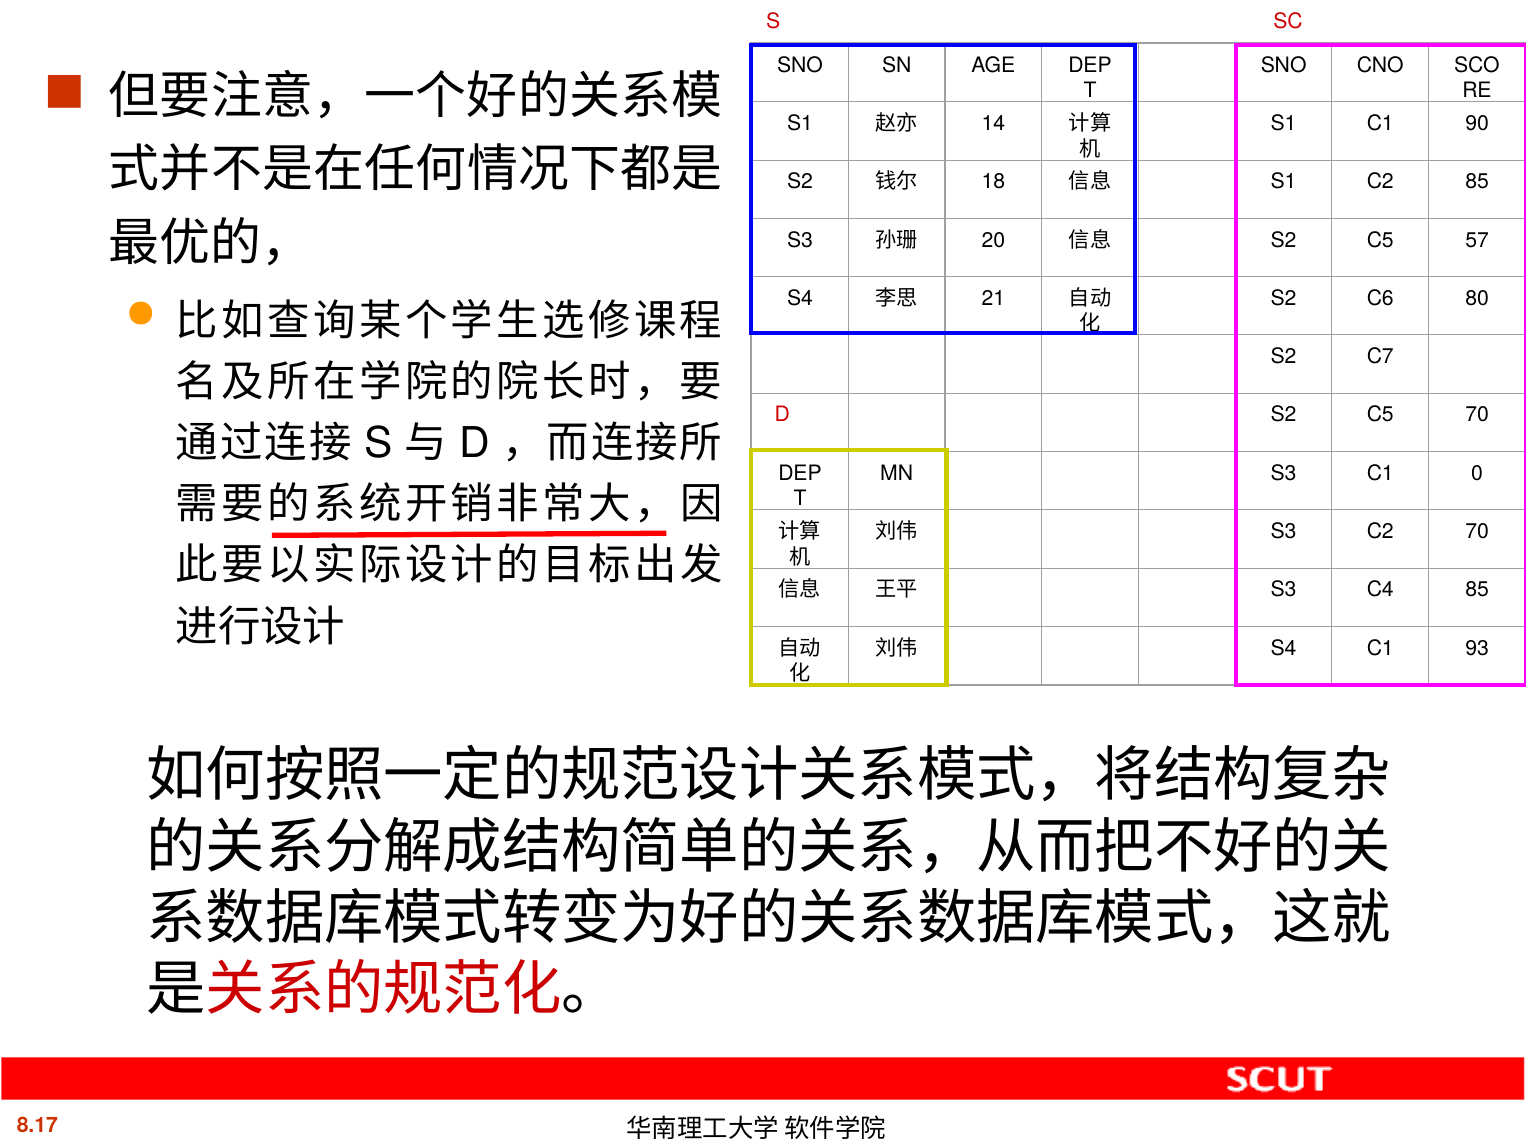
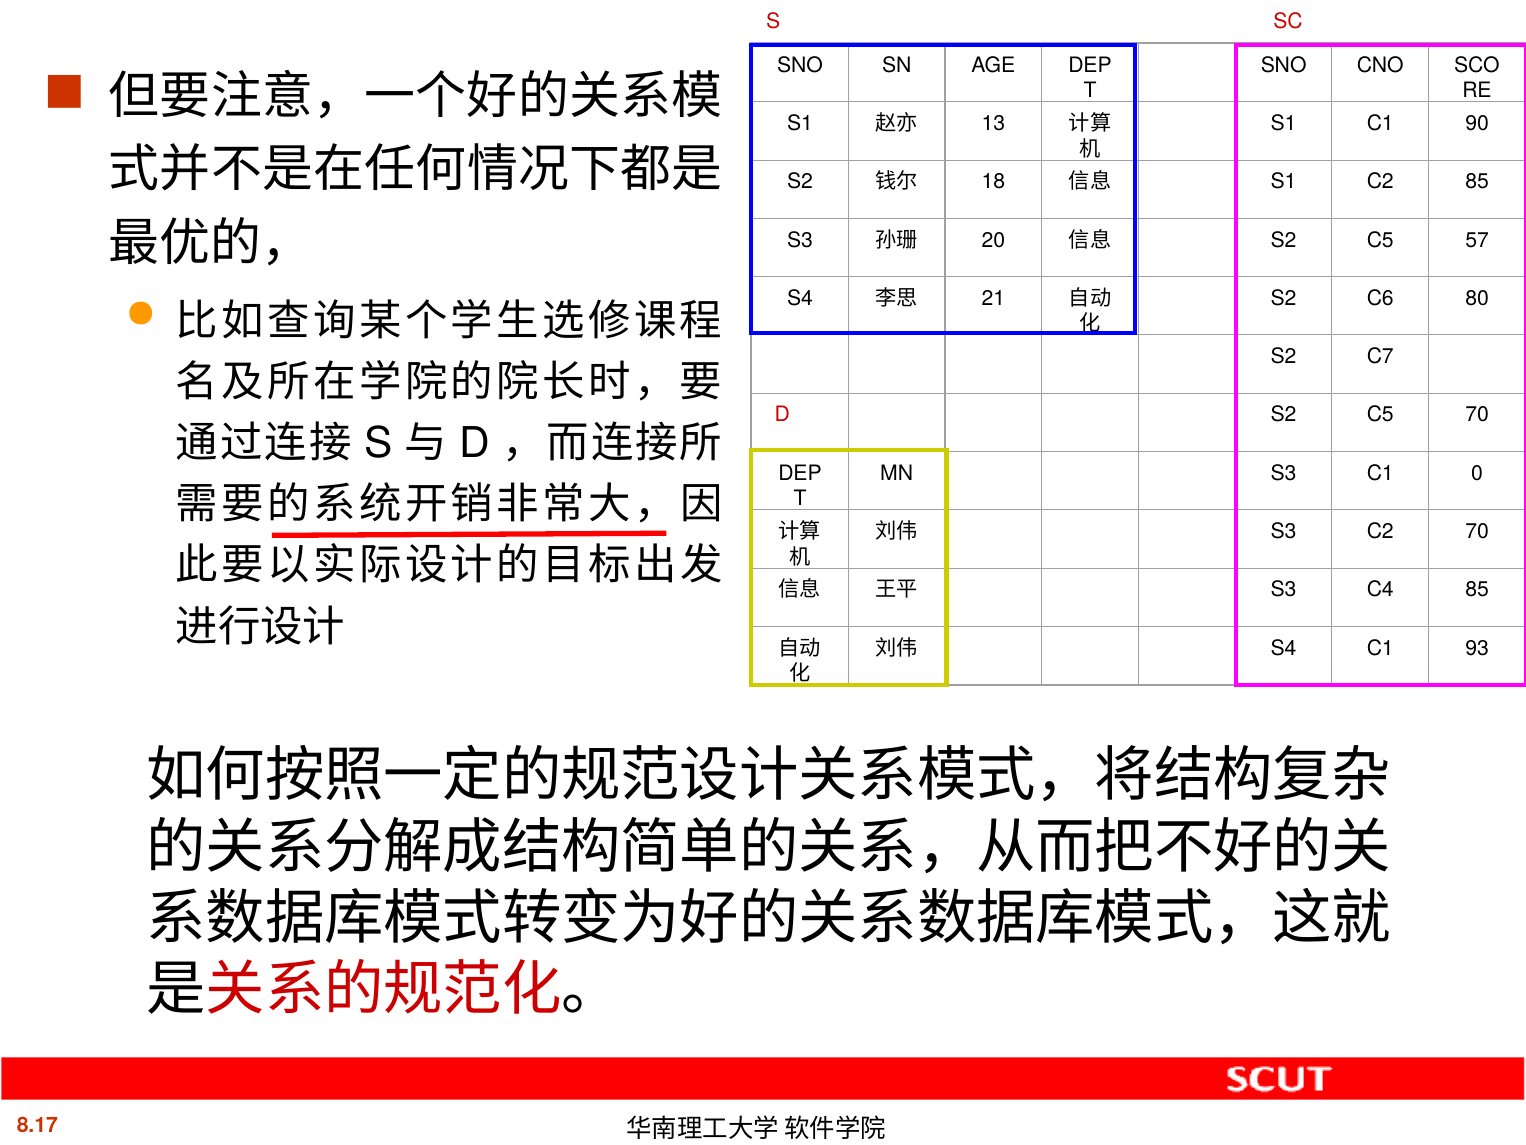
14: 14 -> 13 (993, 124)
